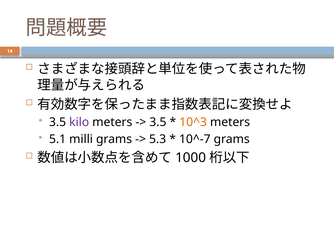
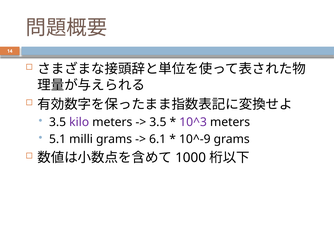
10^3 colour: orange -> purple (193, 122)
5.3: 5.3 -> 6.1 (158, 139)
10^-7: 10^-7 -> 10^-9 (195, 139)
